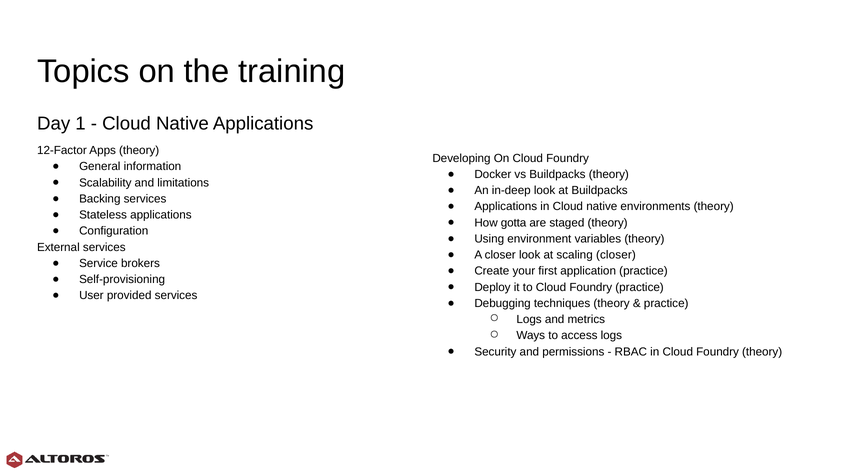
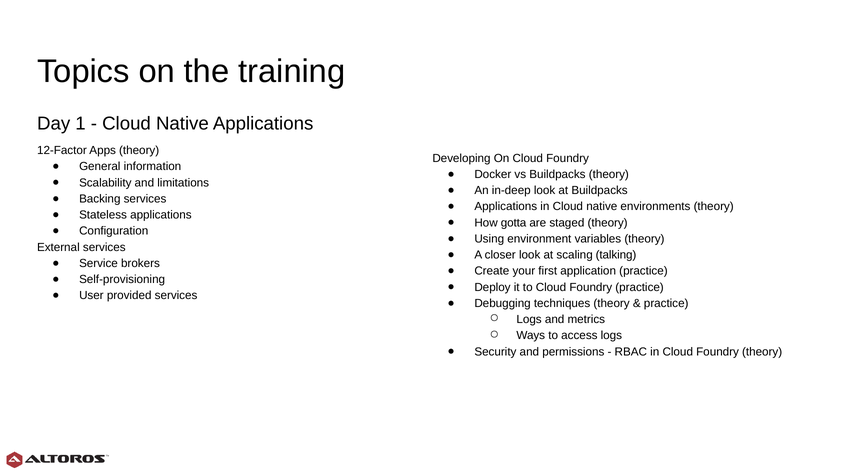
scaling closer: closer -> talking (616, 255)
